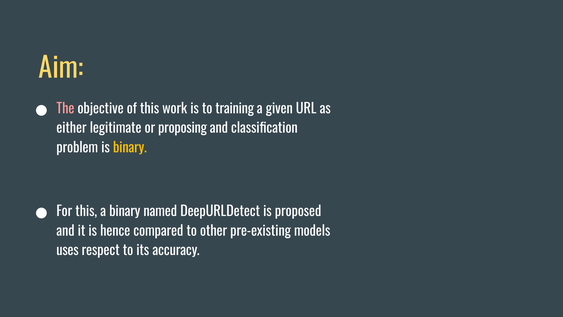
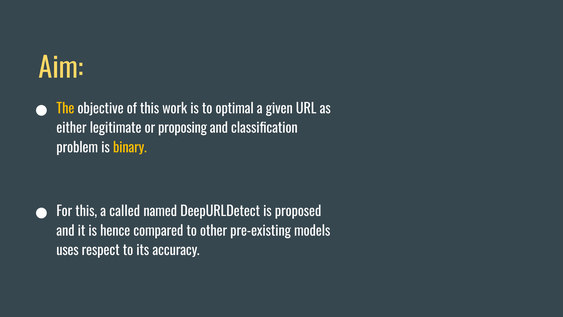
The colour: pink -> yellow (65, 109)
training: training -> optimal (235, 109)
a binary: binary -> called (125, 211)
